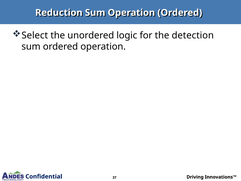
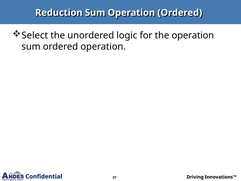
the detection: detection -> operation (193, 35)
